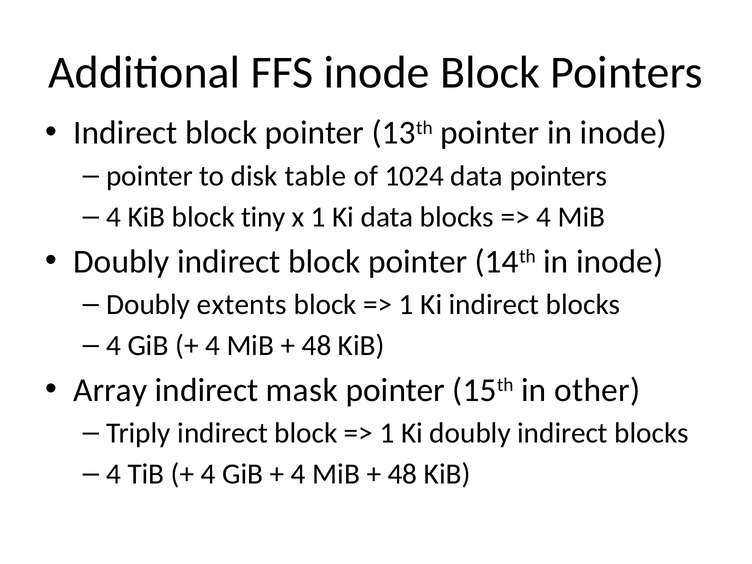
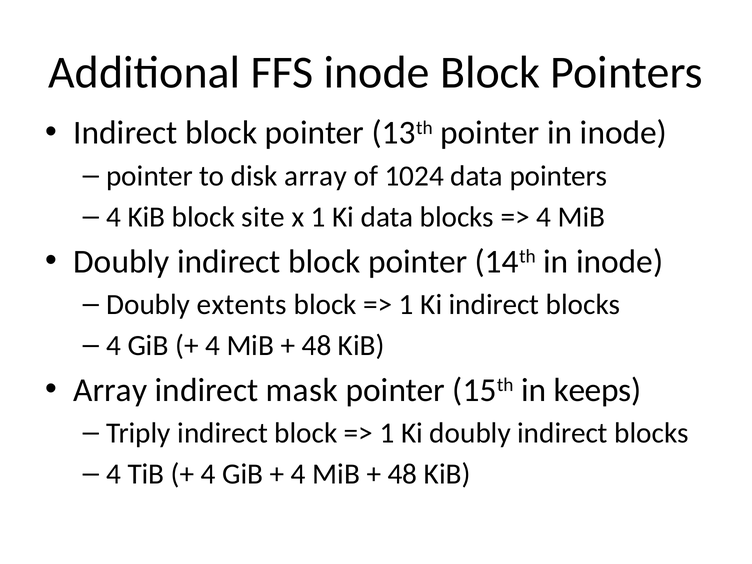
disk table: table -> array (316, 176)
tiny: tiny -> site (263, 217)
other: other -> keeps (598, 390)
